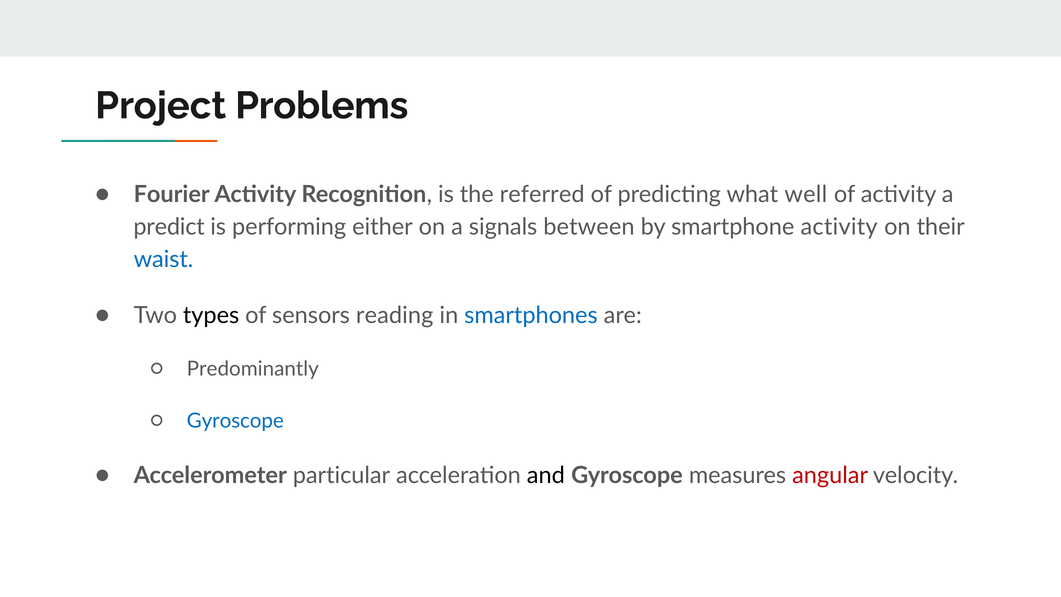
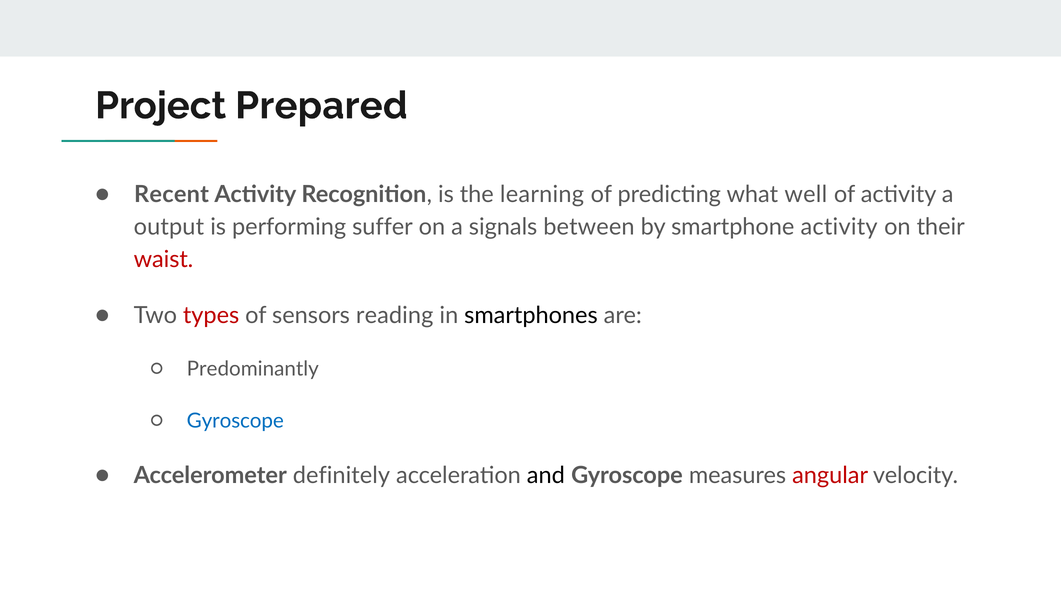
Problems: Problems -> Prepared (321, 106)
Fourier: Fourier -> Recent (172, 194)
referred: referred -> learning (542, 194)
predict: predict -> output (169, 227)
either: either -> suffer (382, 227)
waist colour: blue -> red (163, 259)
types colour: black -> red (211, 315)
smartphones colour: blue -> black (531, 315)
particular: particular -> definitely (341, 475)
